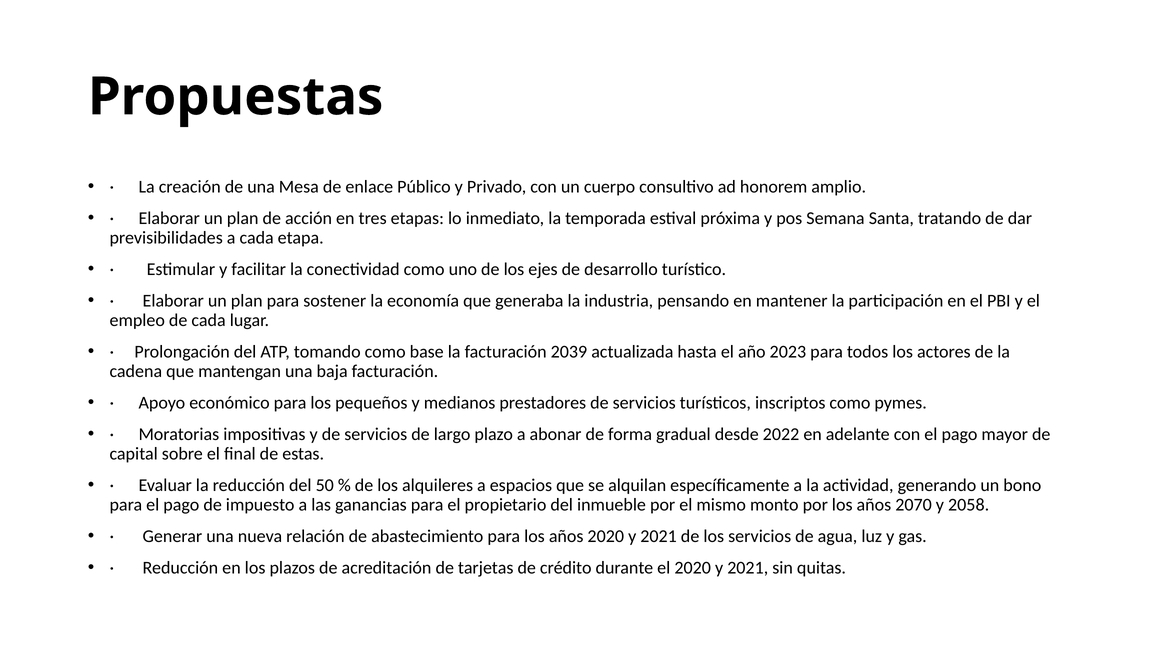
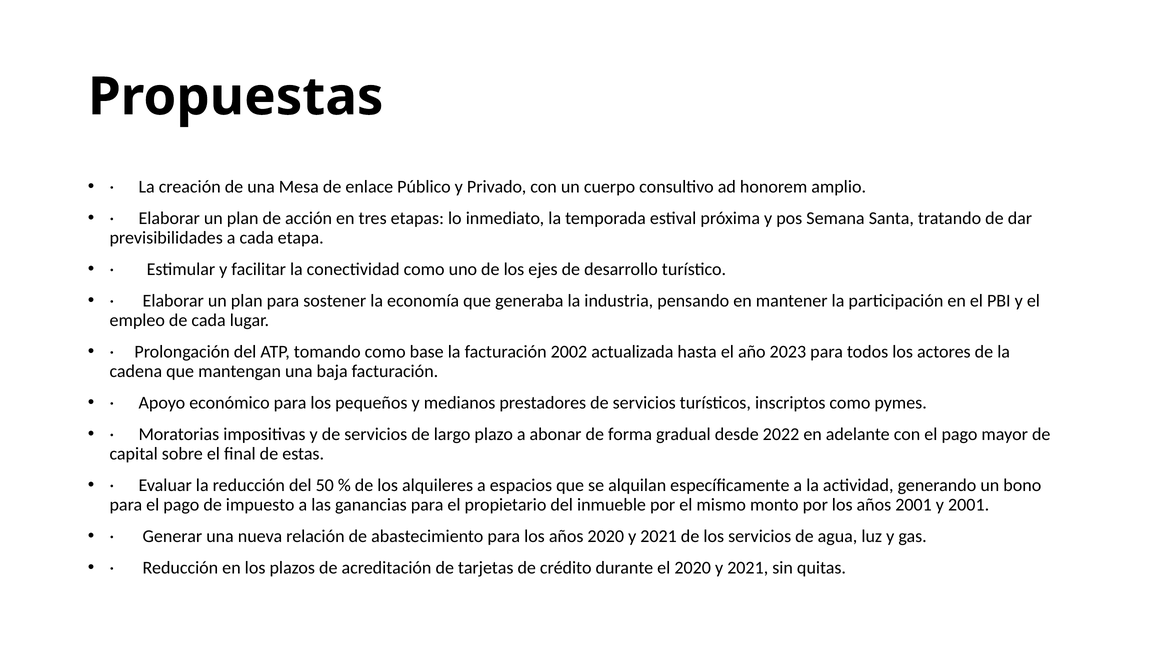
2039: 2039 -> 2002 (569, 352)
años 2070: 2070 -> 2001 (914, 505)
y 2058: 2058 -> 2001 (969, 505)
